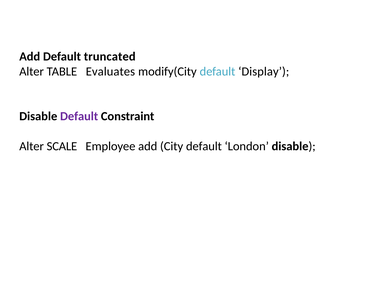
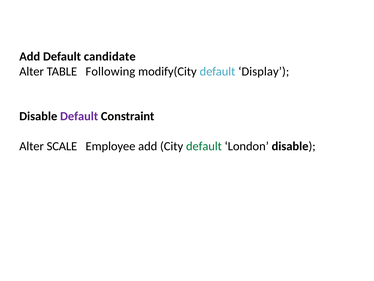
truncated: truncated -> candidate (110, 56)
Evaluates: Evaluates -> Following (110, 71)
default colour: black -> green (204, 146)
